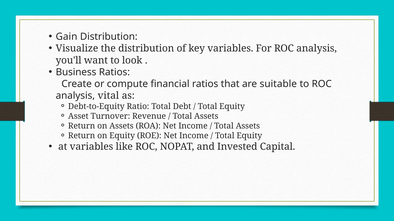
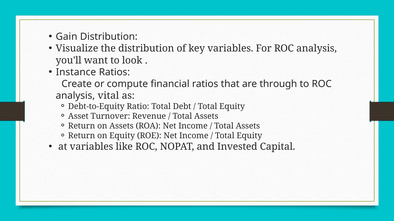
Business: Business -> Instance (76, 72)
suitable: suitable -> through (278, 84)
